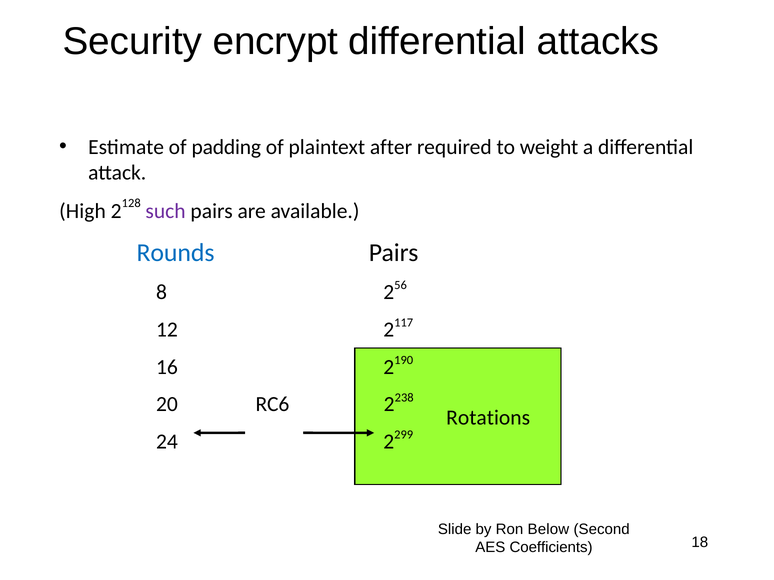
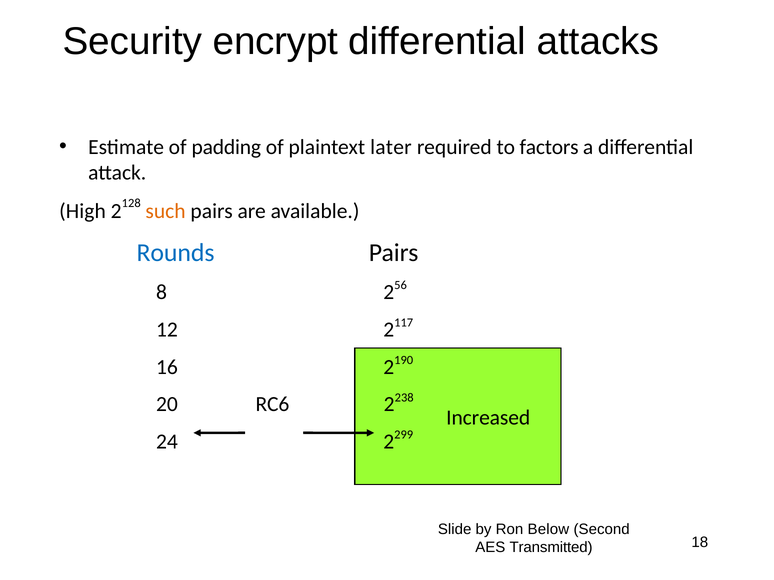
after: after -> later (391, 147)
weight: weight -> factors (549, 147)
such colour: purple -> orange (166, 211)
Rotations: Rotations -> Increased (488, 418)
Coefficients: Coefficients -> Transmitted (551, 548)
